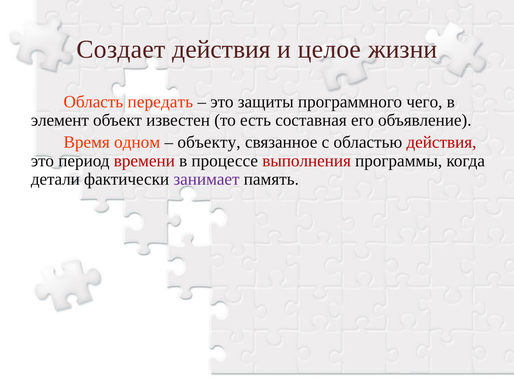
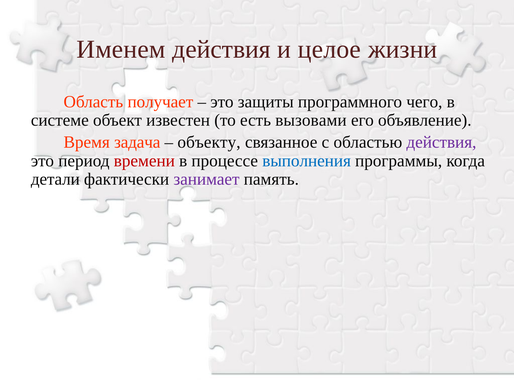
Создает: Создает -> Именем (121, 49)
передать: передать -> получает (160, 102)
элемент: элемент -> системе (60, 120)
составная: составная -> вызовами (311, 120)
одном: одном -> задача (137, 142)
действия colour: red -> purple (441, 142)
выполнения colour: red -> blue (307, 161)
